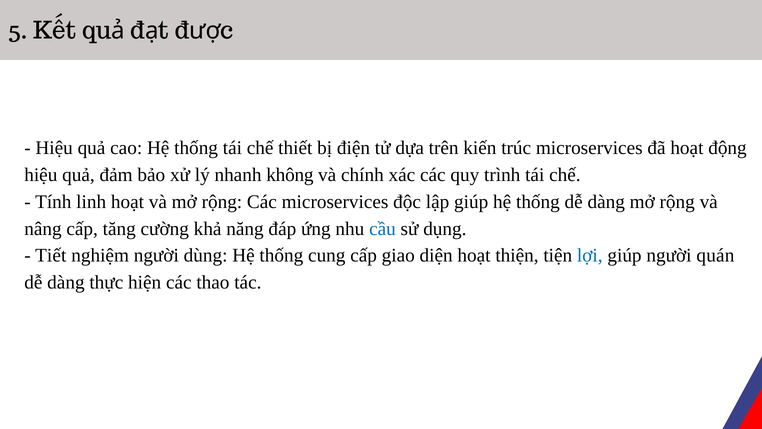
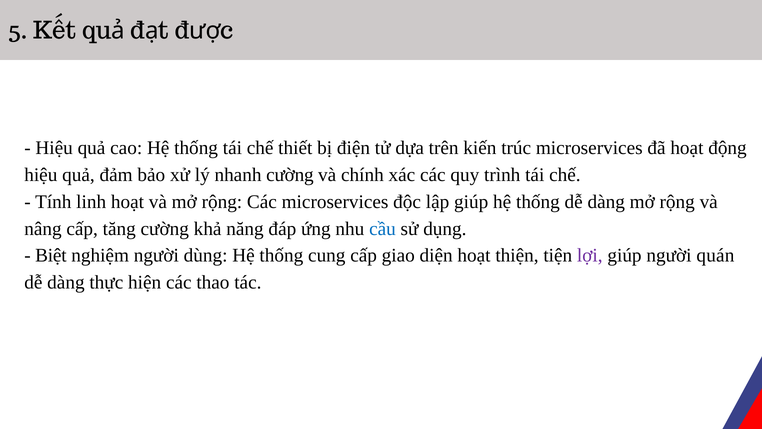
nhanh không: không -> cường (290, 175)
Tiết: Tiết -> Biệt (51, 255)
lợi colour: blue -> purple (590, 255)
